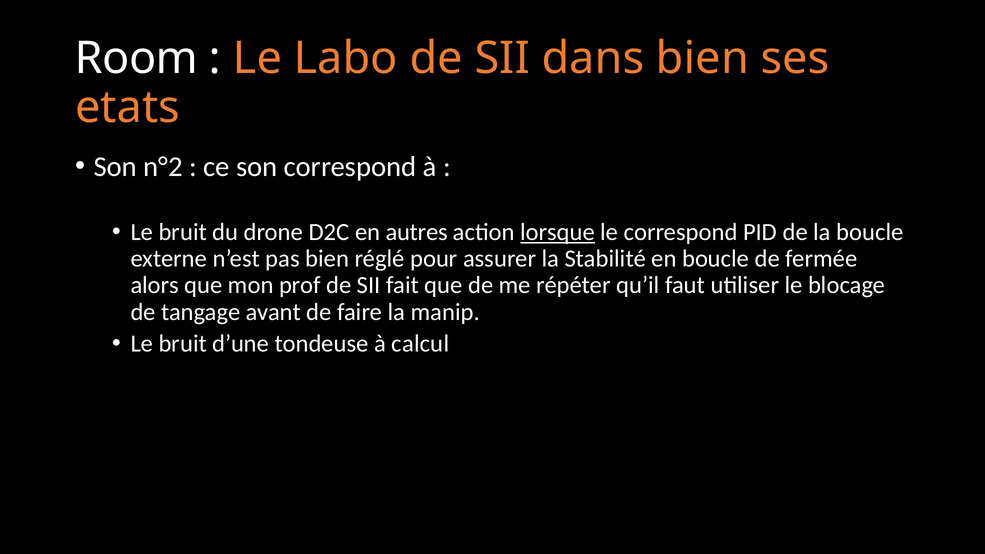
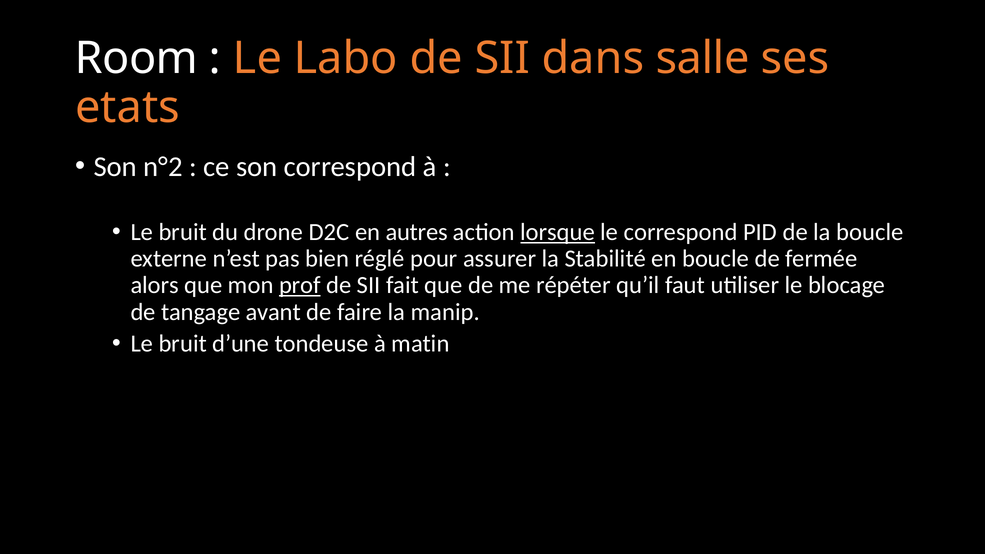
dans bien: bien -> salle (703, 58)
prof underline: none -> present (300, 285)
calcul: calcul -> matin (420, 344)
